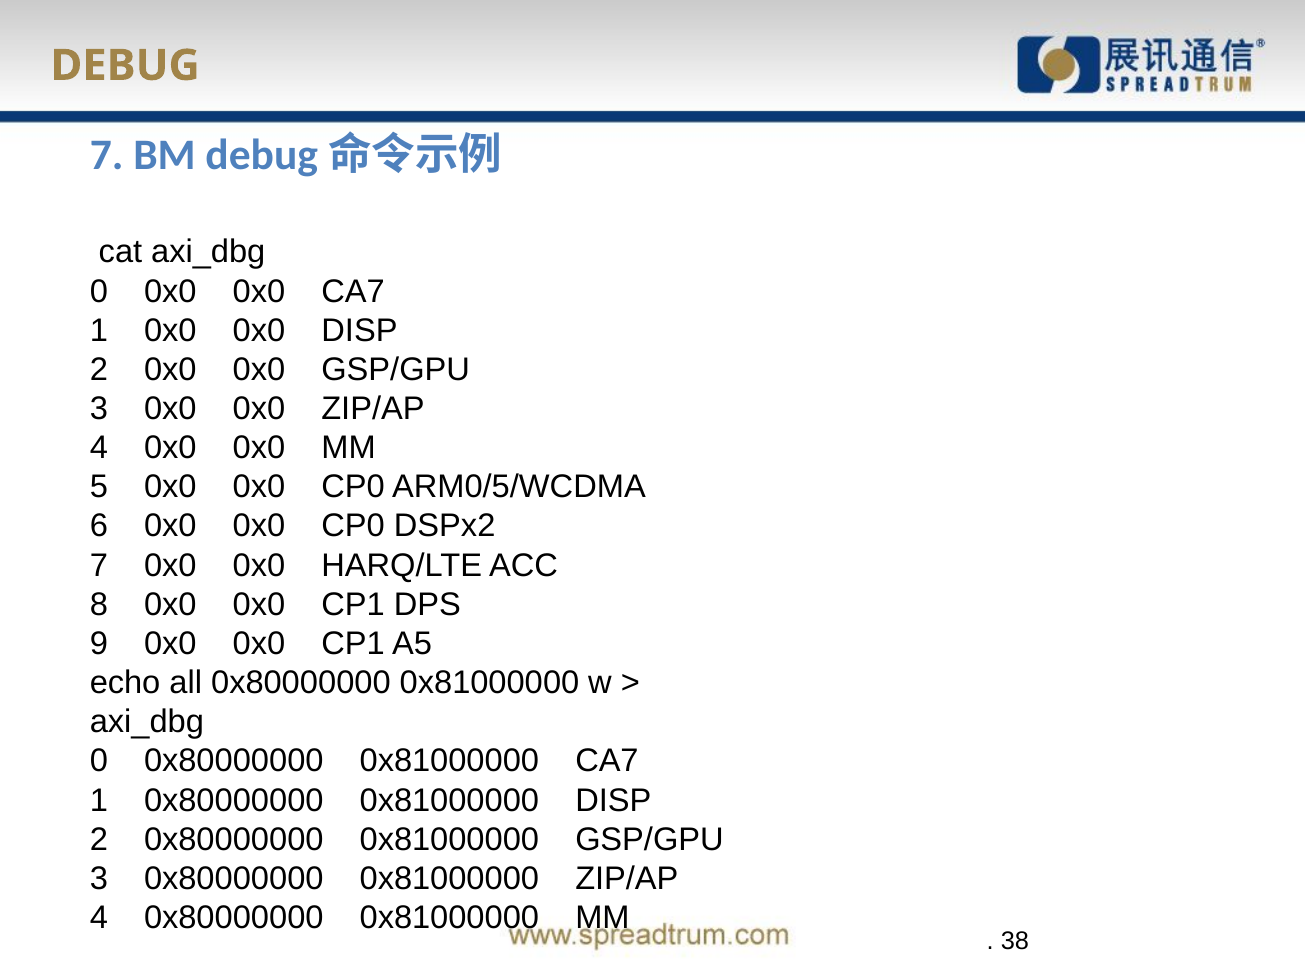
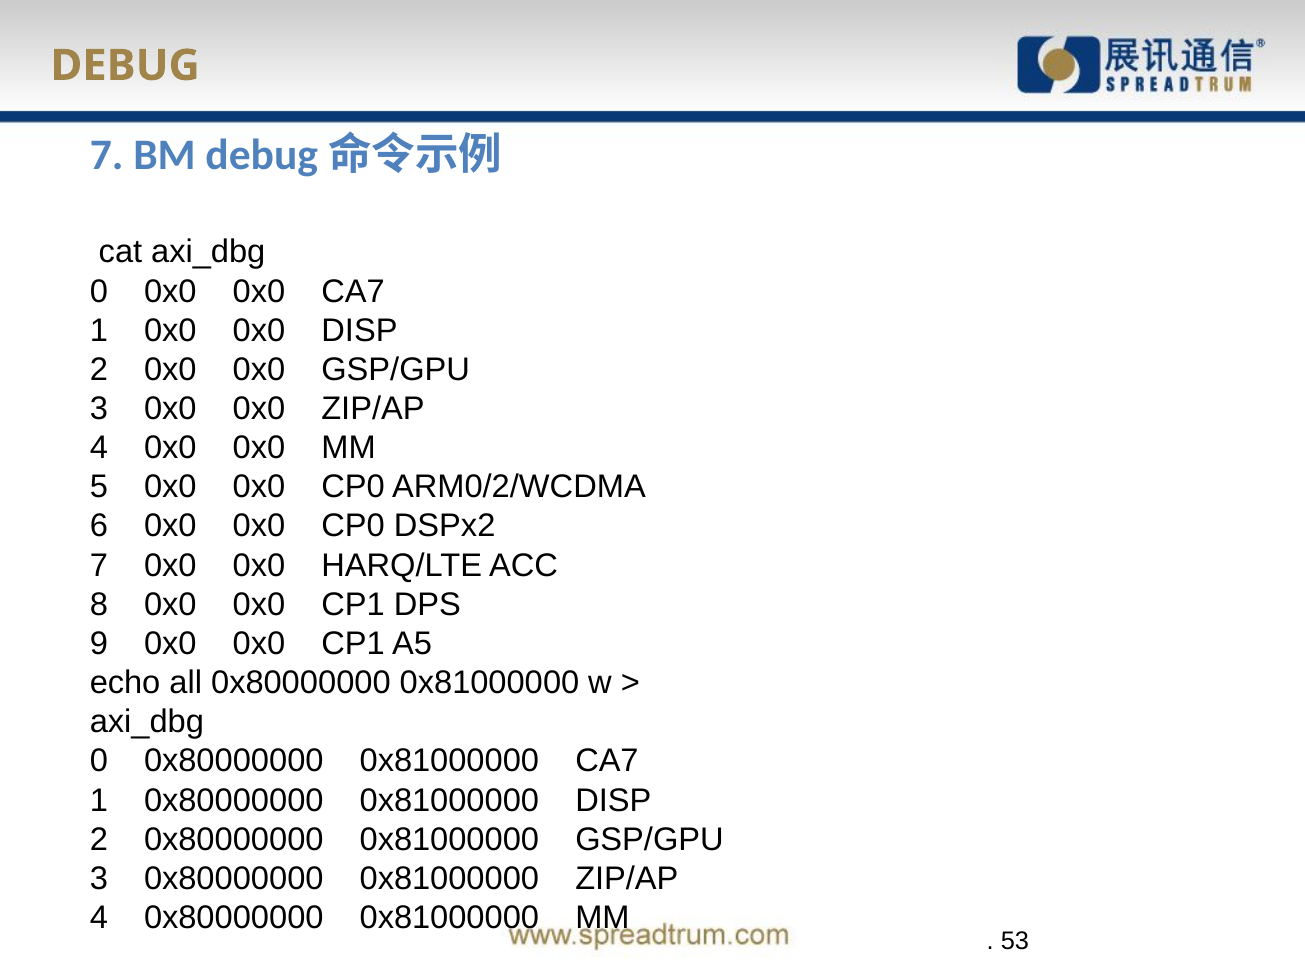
ARM0/5/WCDMA: ARM0/5/WCDMA -> ARM0/2/WCDMA (519, 487)
38: 38 -> 53 (1015, 941)
